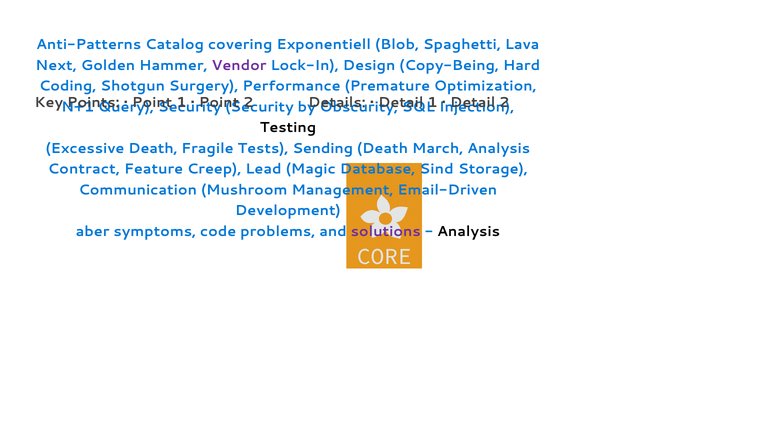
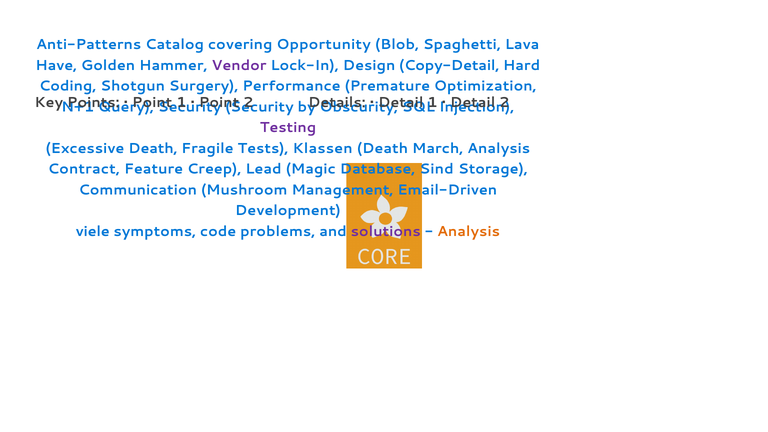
Exponentiell: Exponentiell -> Opportunity (324, 45)
Next: Next -> Have (56, 65)
Copy-Being: Copy-Being -> Copy-Detail (449, 65)
Testing colour: black -> purple (288, 128)
Sending: Sending -> Klassen (323, 148)
aber: aber -> viele (93, 231)
Analysis colour: black -> orange (469, 231)
